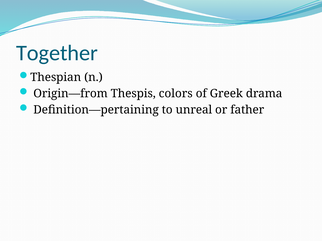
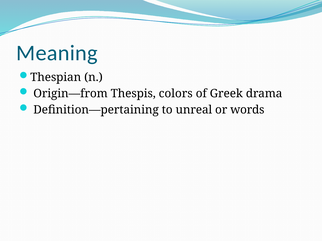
Together: Together -> Meaning (57, 53)
father: father -> words (247, 110)
